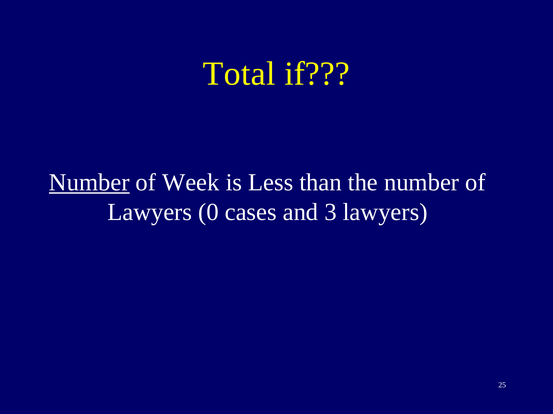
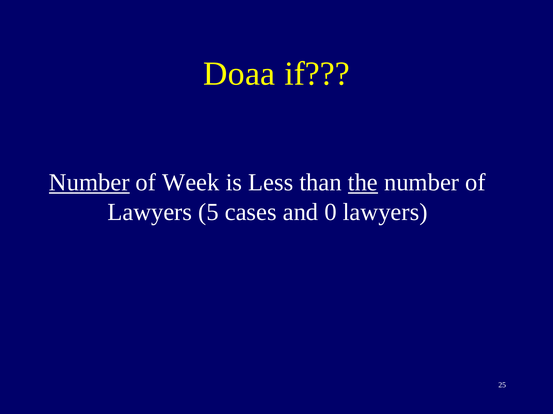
Total: Total -> Doaa (239, 74)
the underline: none -> present (363, 183)
0: 0 -> 5 (208, 212)
3: 3 -> 0 (331, 212)
